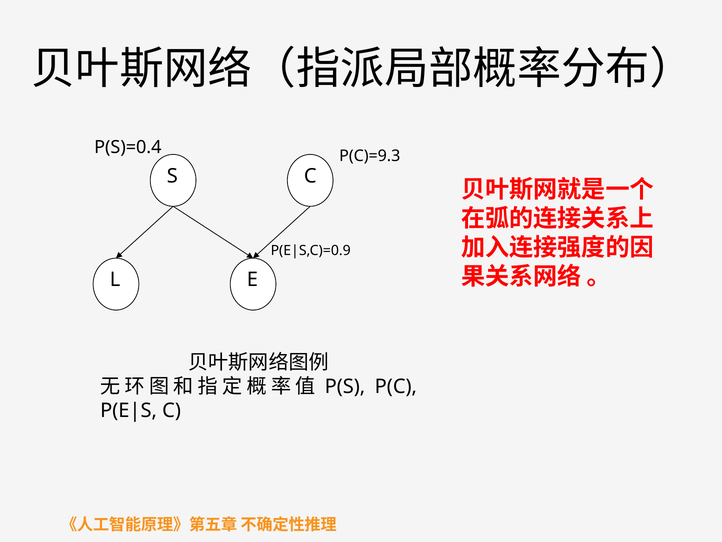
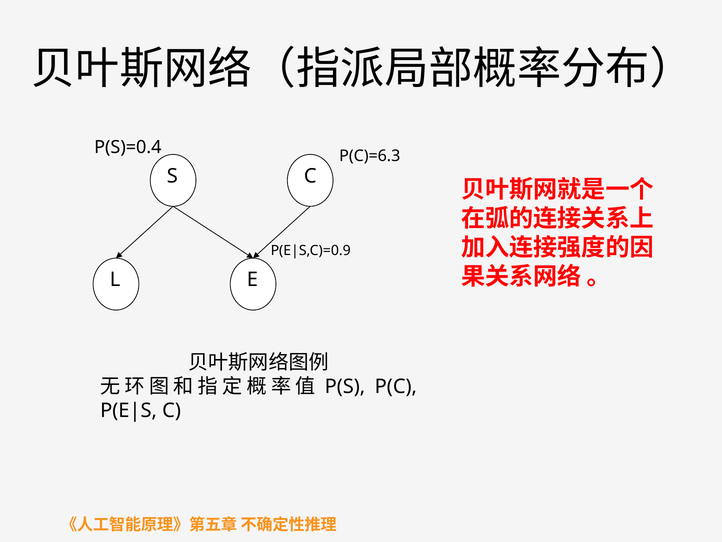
P(C)=9.3: P(C)=9.3 -> P(C)=6.3 (370, 156)
